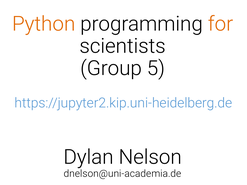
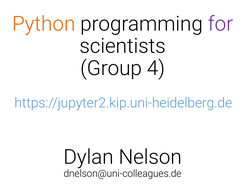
for colour: orange -> purple (220, 24)
5: 5 -> 4 (156, 68)
dnelson@uni-academia.de: dnelson@uni-academia.de -> dnelson@uni-colleagues.de (123, 174)
